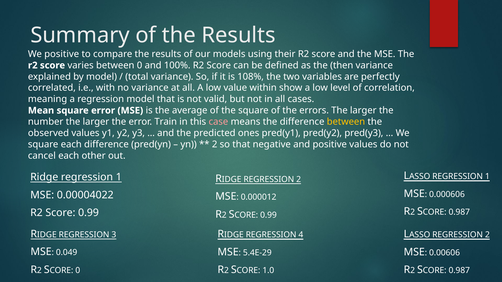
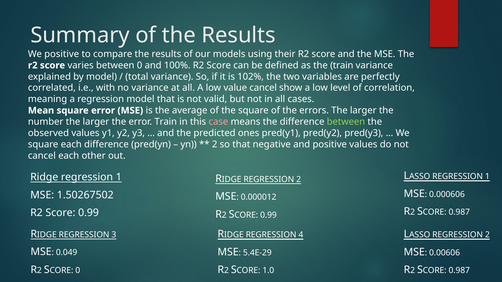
the then: then -> train (342, 65)
108%: 108% -> 102% (251, 77)
value within: within -> cancel (263, 88)
between colour: yellow -> light green (346, 122)
0.00004022: 0.00004022 -> 1.50267502 (85, 195)
